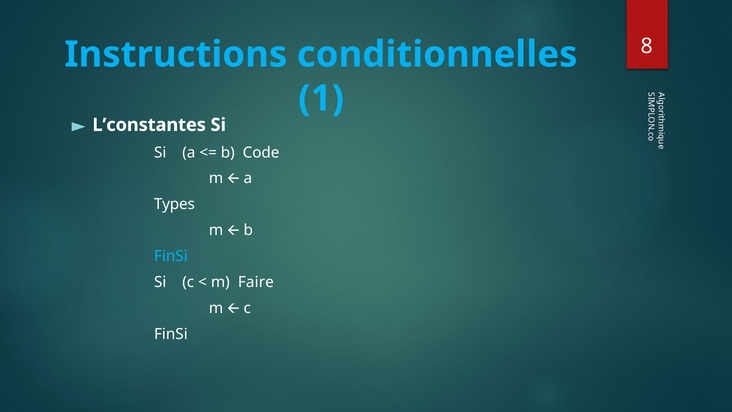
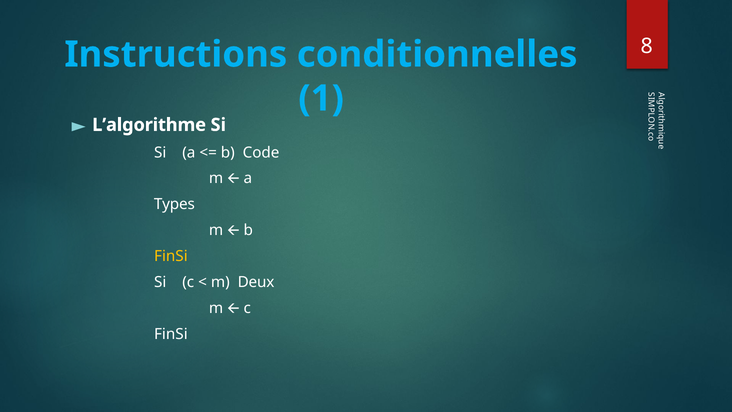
L’constantes: L’constantes -> L’algorithme (149, 125)
FinSi colour: light blue -> yellow (171, 256)
Faire: Faire -> Deux (256, 282)
